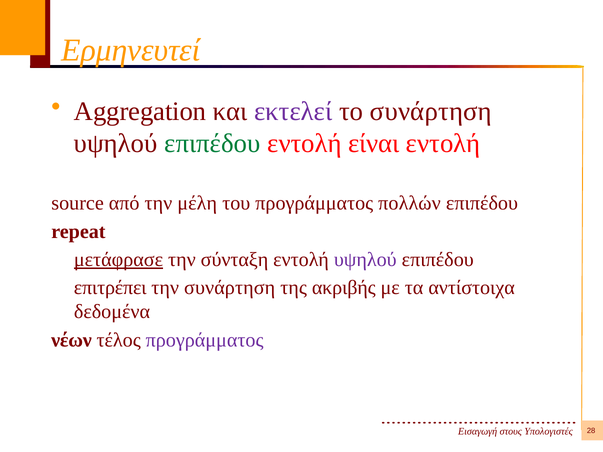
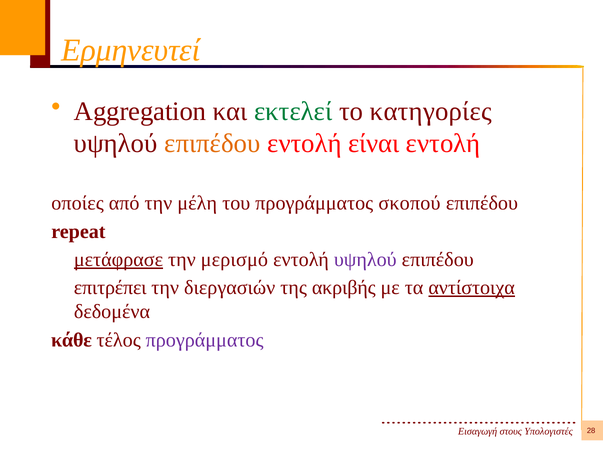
εκτελεί colour: purple -> green (293, 111)
το συνάρτηση: συνάρτηση -> κατηγορίες (431, 111)
επιπέδου colour: green -> orange (212, 144)
source: source -> οποίες (78, 203)
πολλών: πολλών -> σκοπού (409, 203)
σύνταξη: σύνταξη -> μερισμό (234, 260)
την συνάρτηση: συνάρτηση -> διεργασιών (230, 288)
αντίστοιχα underline: none -> present (472, 288)
νέων: νέων -> κάθε (71, 340)
